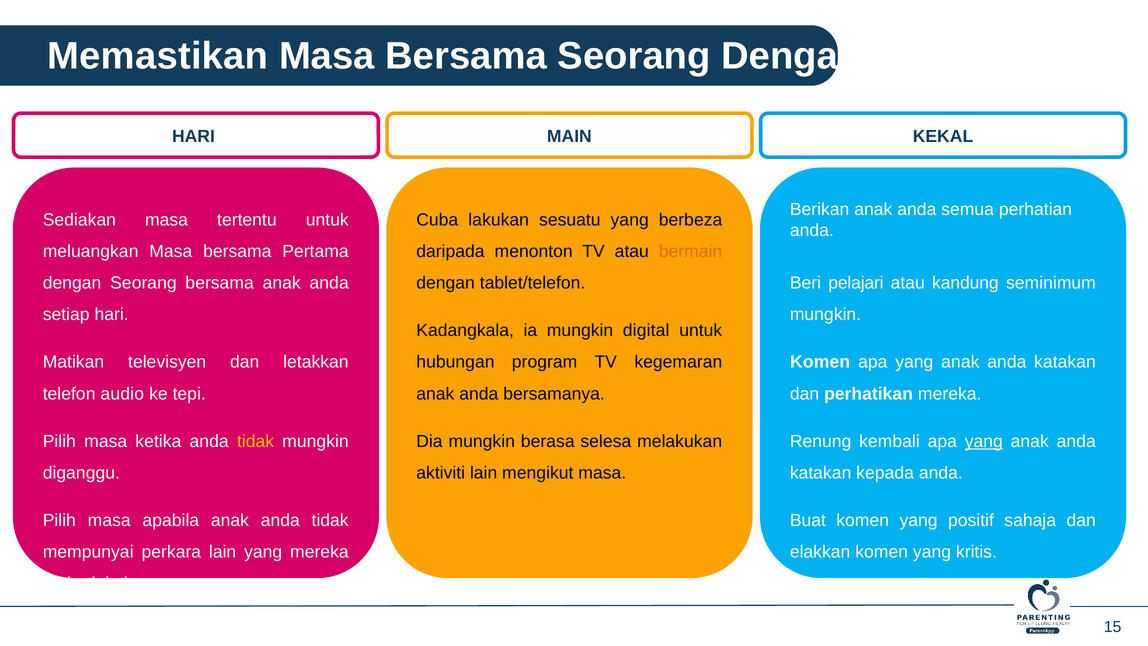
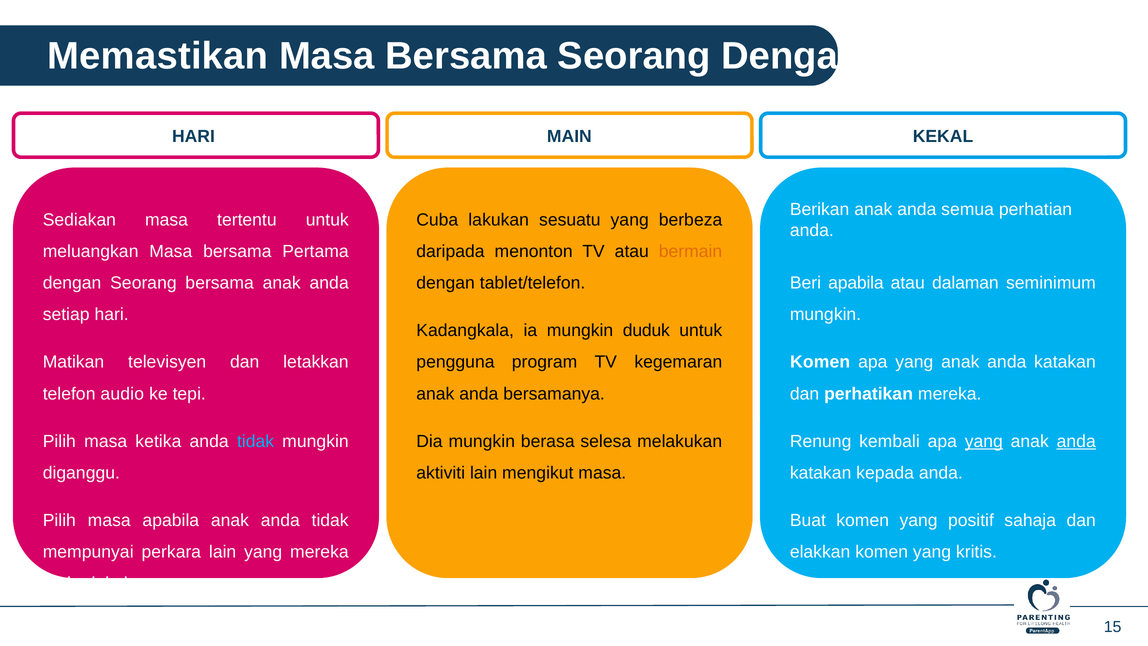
Beri pelajari: pelajari -> apabila (856, 283)
kandung: kandung -> dalaman (965, 283)
digital: digital -> duduk (646, 330)
hubungan: hubungan -> pengguna (455, 362)
tidak colour: yellow -> light blue (256, 441)
anda underline: none -> present (1076, 441)
